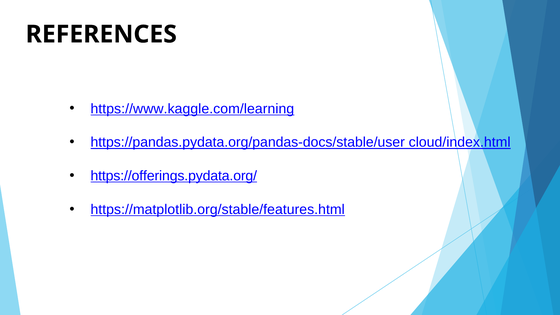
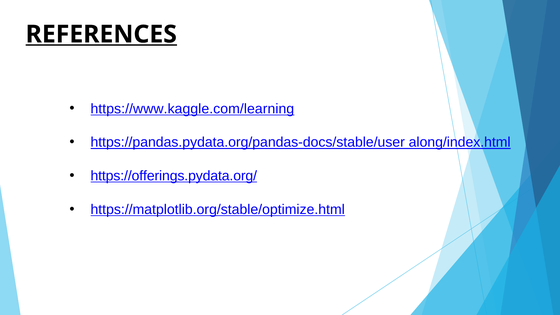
REFERENCES underline: none -> present (101, 34)
cloud/index.html: cloud/index.html -> along/index.html (460, 142)
https://matplotlib.org/stable/features.html: https://matplotlib.org/stable/features.html -> https://matplotlib.org/stable/optimize.html (218, 210)
